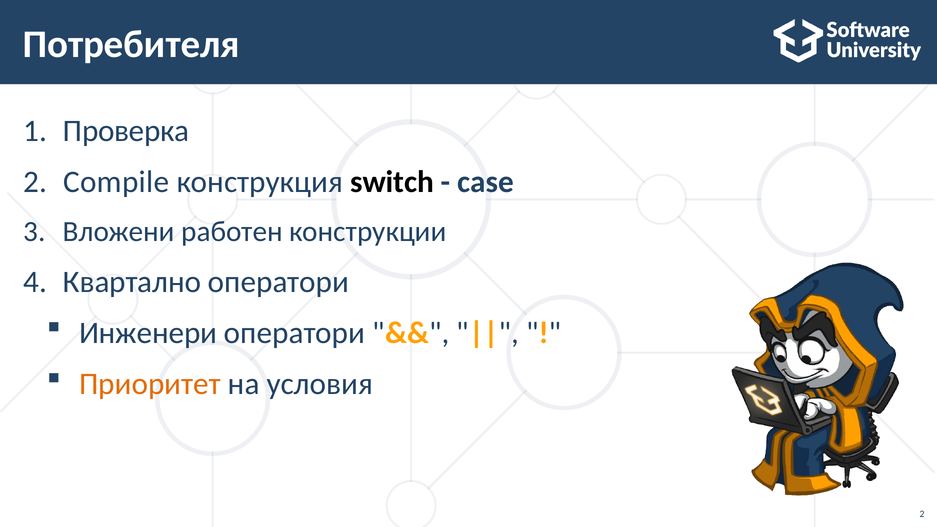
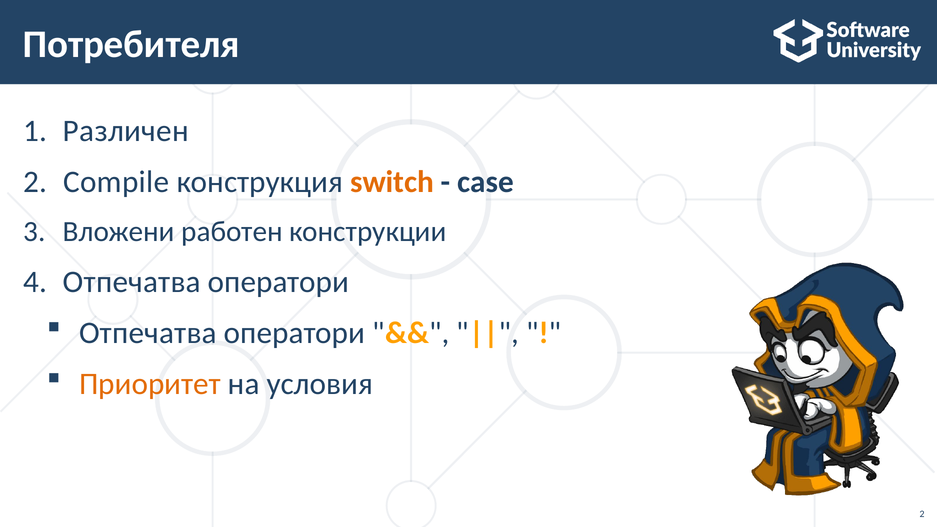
Проверка: Проверка -> Различен (126, 131)
switch colour: black -> orange (392, 182)
Квартално: Квартално -> Отпечатва (132, 282)
Инженери: Инженери -> Отпечатва (148, 333)
